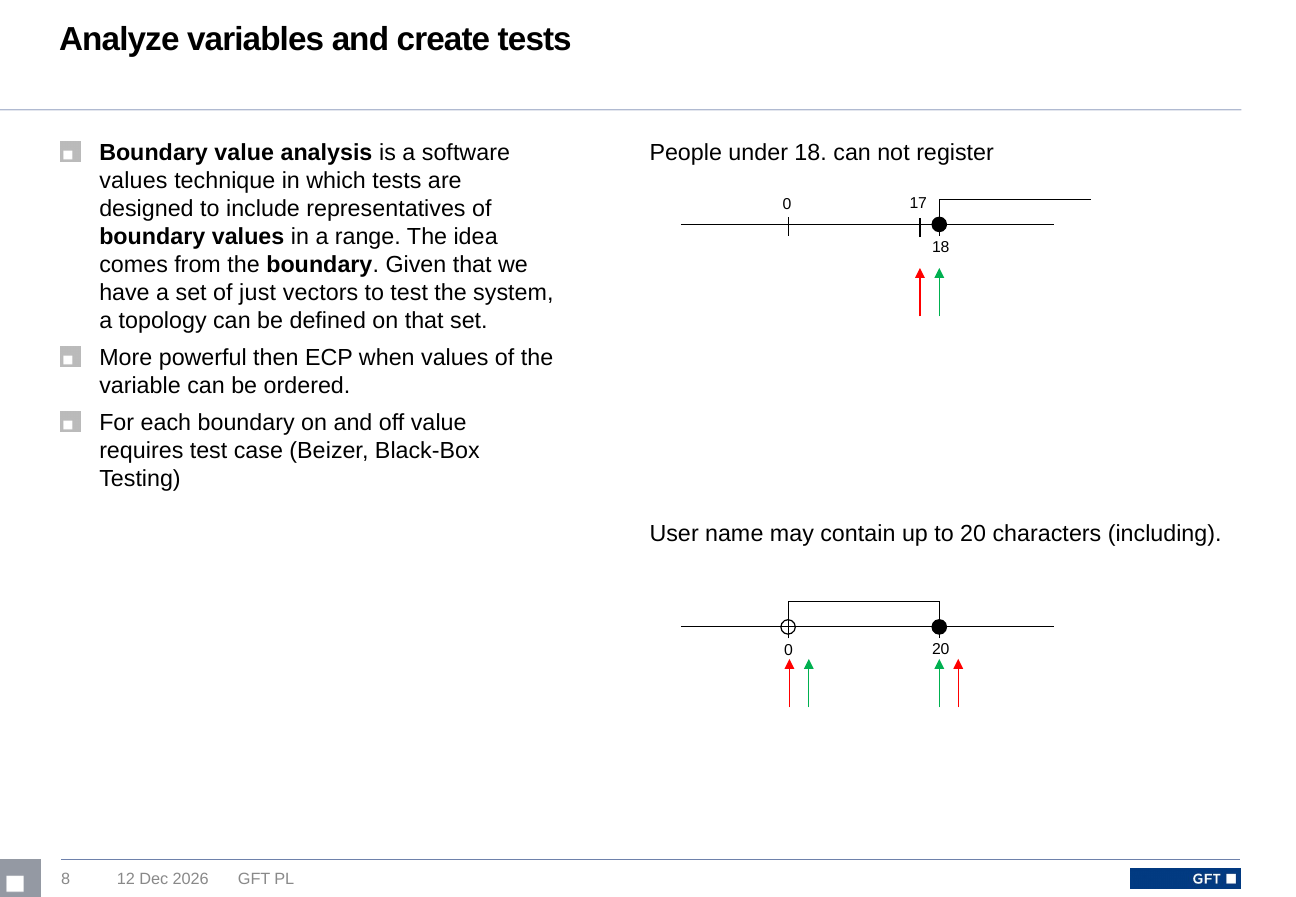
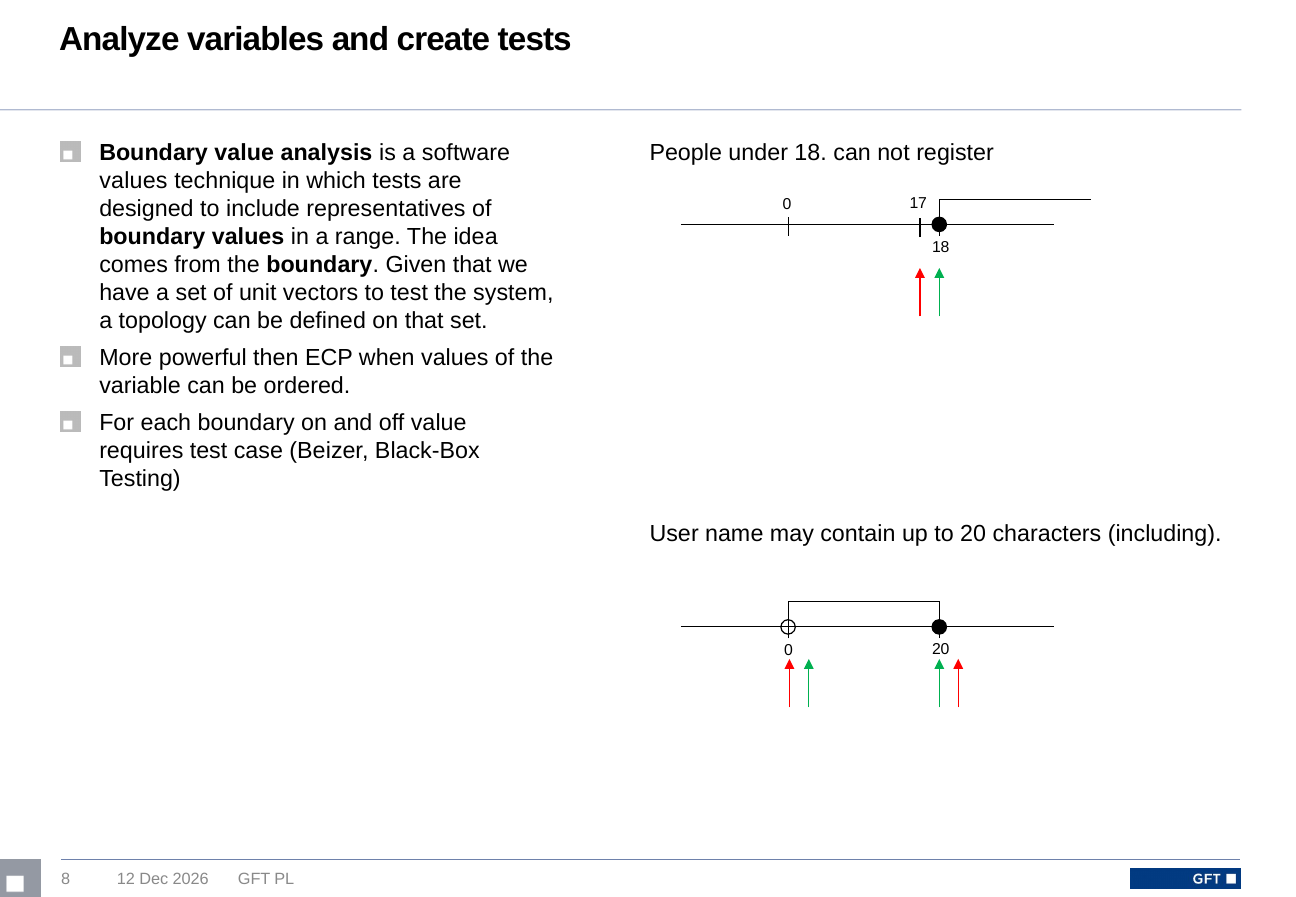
just: just -> unit (258, 293)
